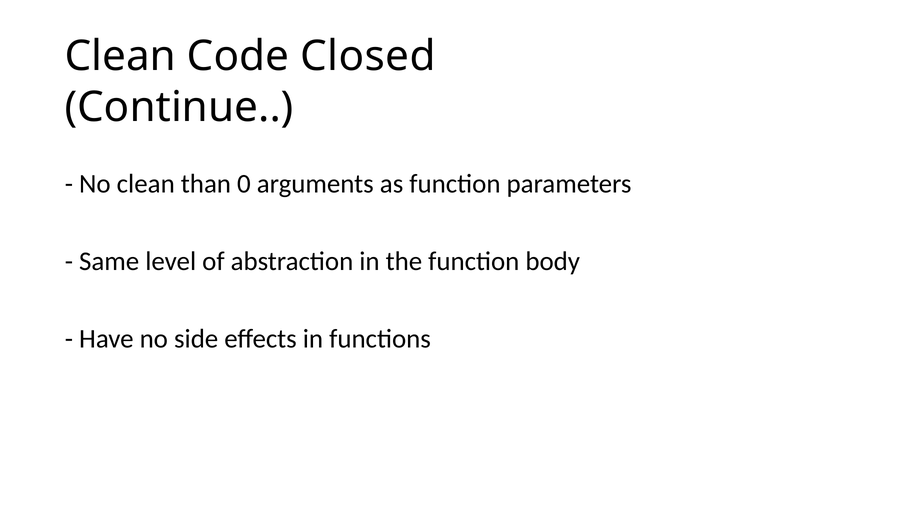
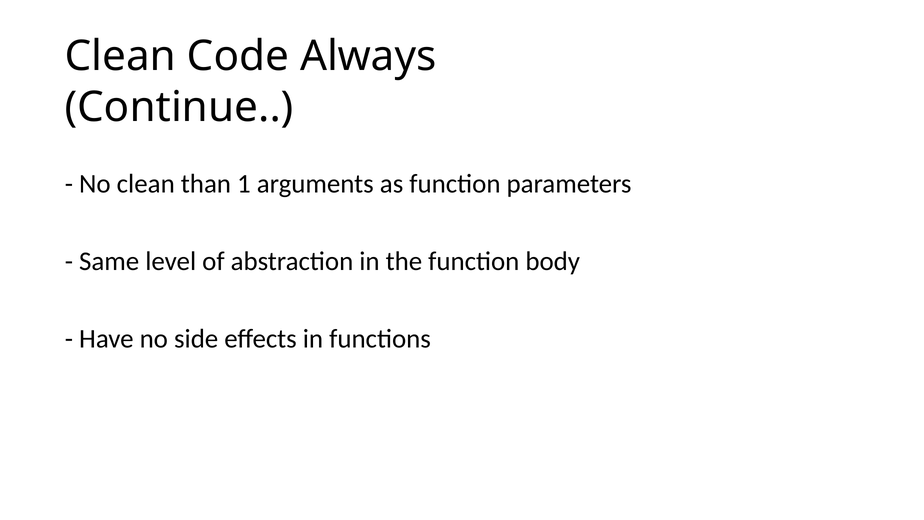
Closed: Closed -> Always (368, 56)
0: 0 -> 1 (244, 184)
